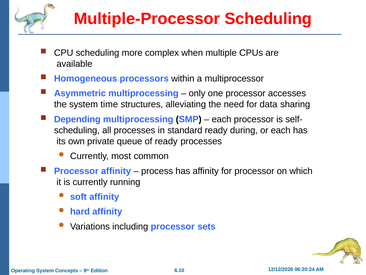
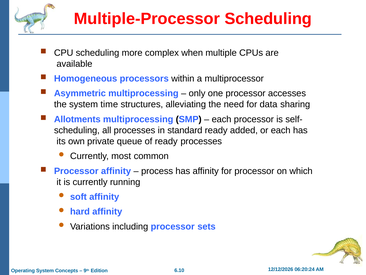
Depending: Depending -> Allotments (77, 119)
during: during -> added (244, 130)
